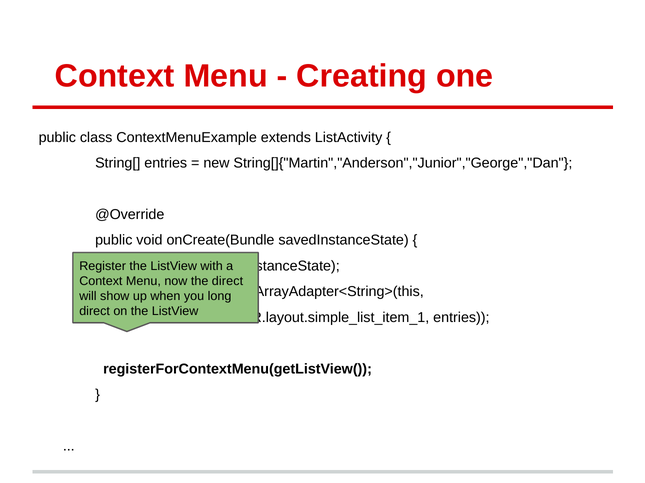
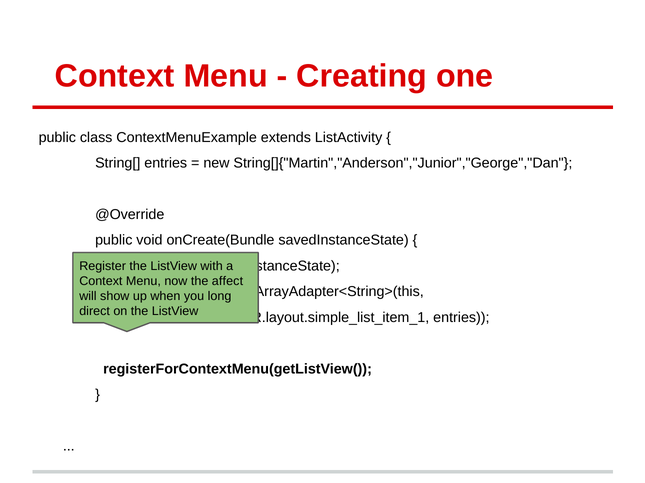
the direct: direct -> affect (227, 281)
